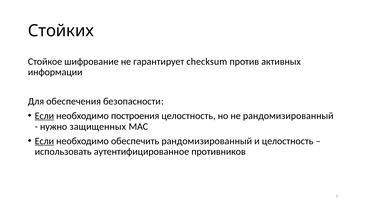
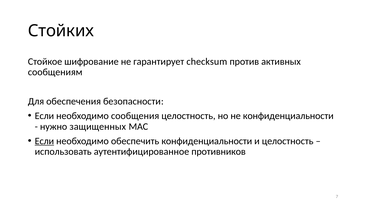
информации: информации -> сообщениям (55, 72)
Если underline: present -> none (44, 116)
построения: построения -> сообщения (135, 116)
не рандомизированный: рандомизированный -> конфиденциальности (288, 116)
обеспечить рандомизированный: рандомизированный -> конфиденциальности (207, 141)
